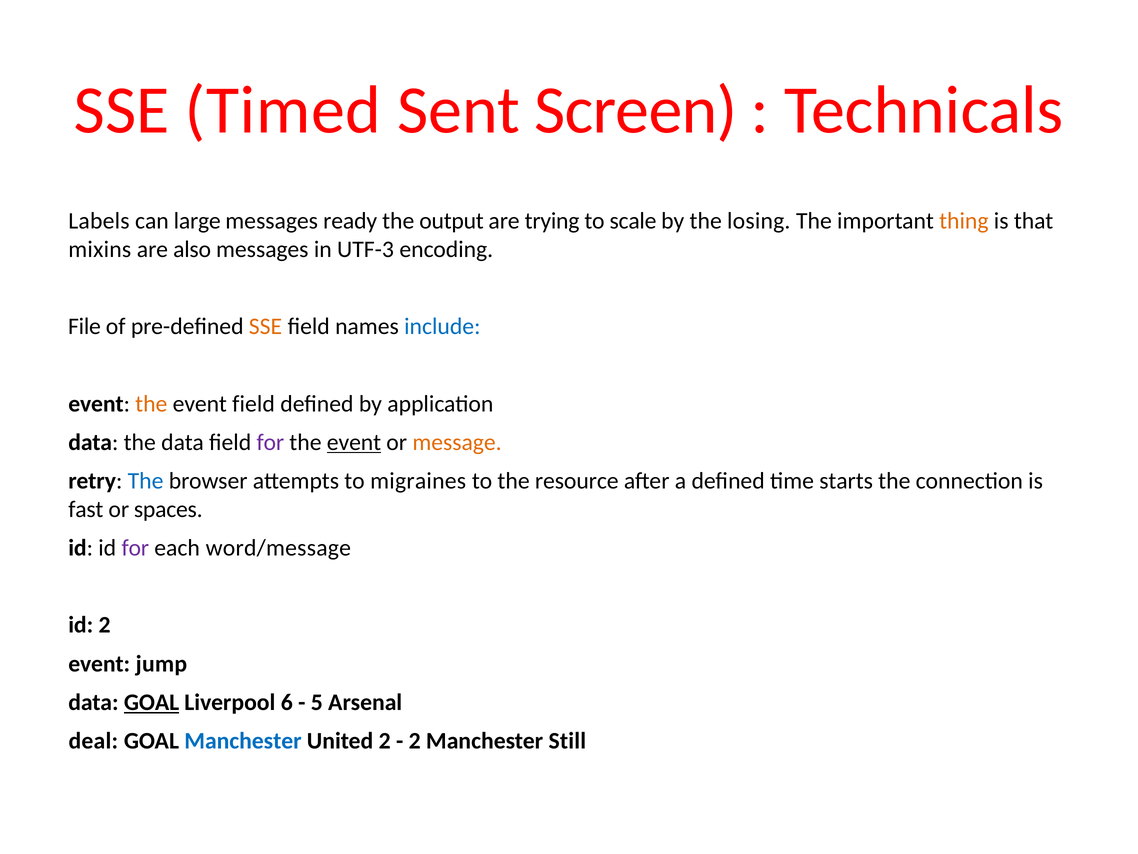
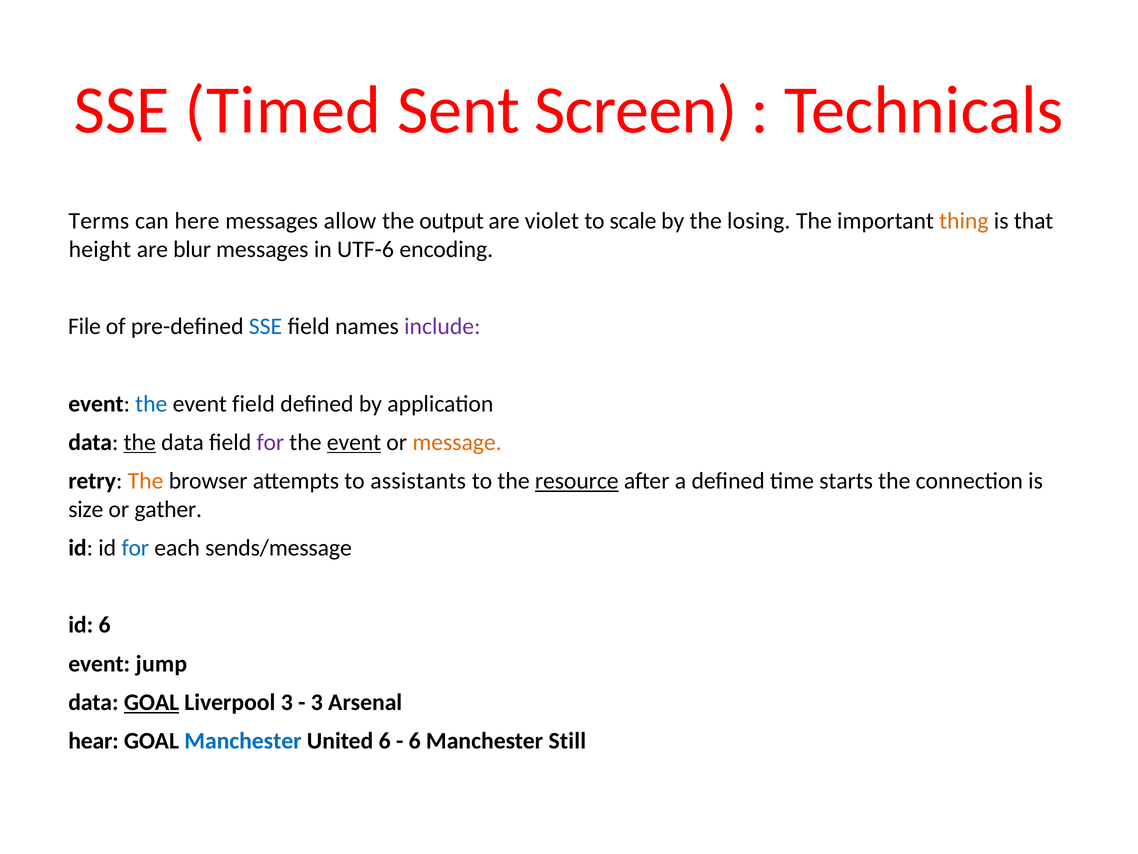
Labels: Labels -> Terms (99, 221)
large: large -> here (197, 221)
ready: ready -> allow (350, 221)
trying: trying -> violet (552, 221)
mixins: mixins -> height (100, 249)
also: also -> blur (192, 249)
UTF-3: UTF-3 -> UTF-6 (366, 249)
SSE colour: orange -> blue (265, 326)
include colour: blue -> purple (442, 326)
the colour: orange -> blue (151, 403)
the underline: none -> present (140, 442)
The colour: blue -> orange (146, 481)
migraines: migraines -> assistants (418, 481)
resource underline: none -> present (577, 481)
fast: fast -> size (86, 509)
spaces: spaces -> gather (168, 509)
for colour: purple -> blue (135, 548)
word/message: word/message -> sends/message (278, 548)
id 2: 2 -> 6 (105, 625)
Liverpool 6: 6 -> 3 (287, 702)
5: 5 -> 3 (317, 702)
deal: deal -> hear (94, 741)
United 2: 2 -> 6 (385, 741)
2: 2 -> 6 (415, 741)
